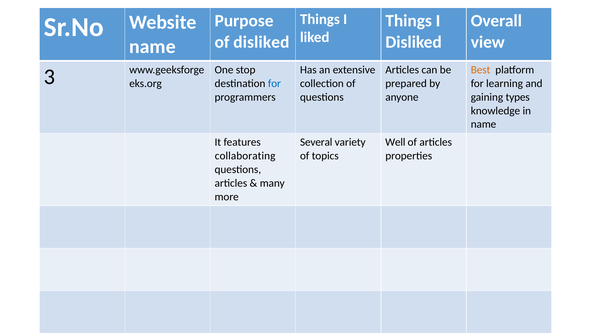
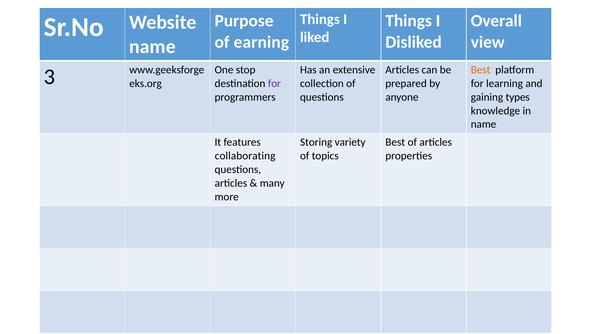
of disliked: disliked -> earning (261, 42)
for colour: blue -> purple (274, 84)
Several: Several -> Storing (316, 142)
Well: Well -> Best (395, 142)
